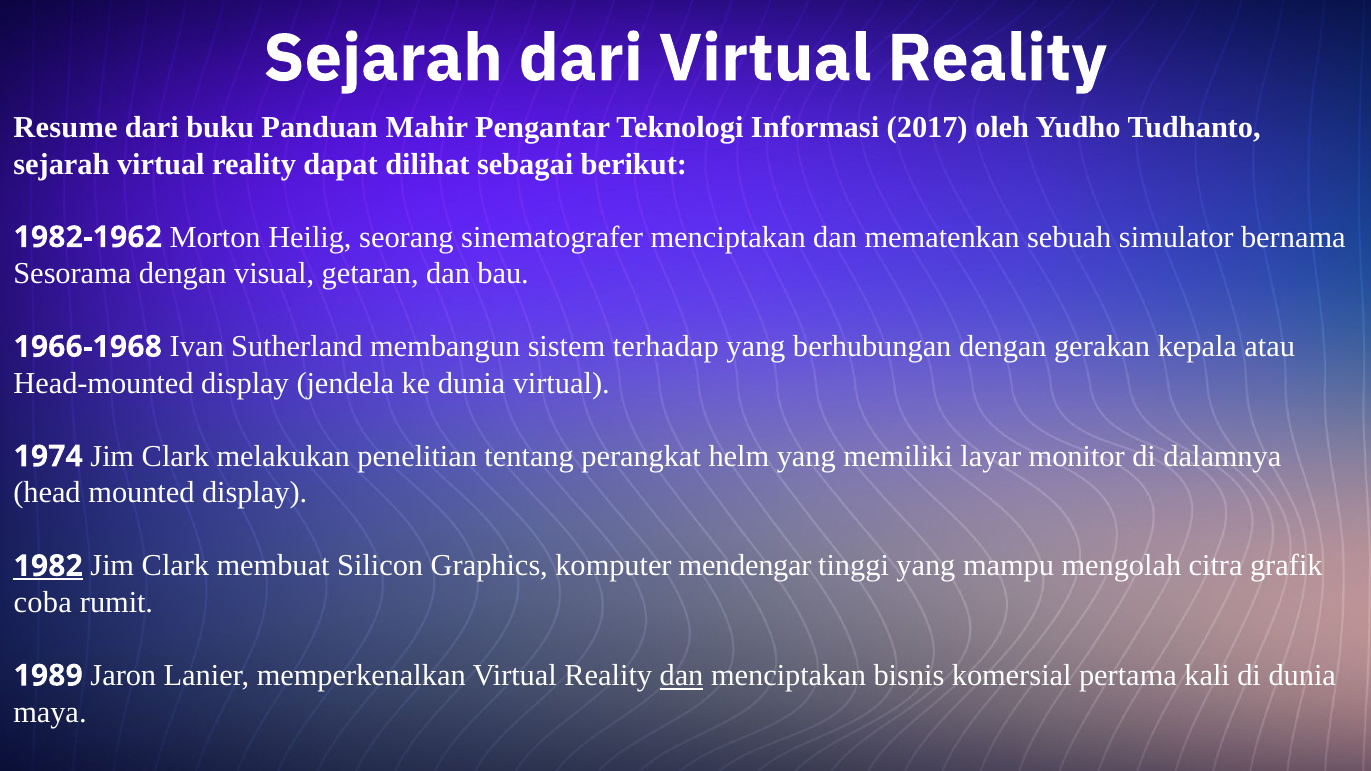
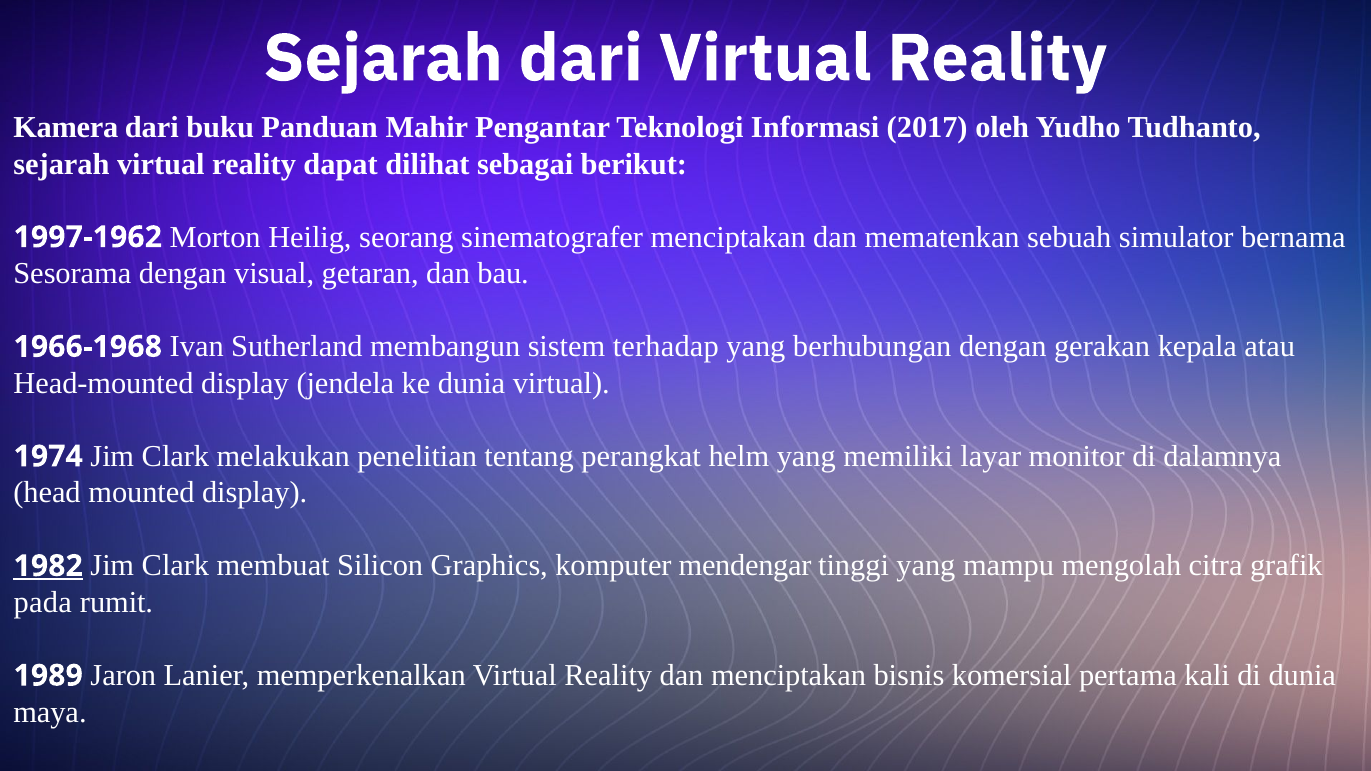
Resume: Resume -> Kamera (66, 128)
1982-1962: 1982-1962 -> 1997-1962 (88, 237)
coba: coba -> pada (43, 603)
dan underline: present -> none (682, 676)
